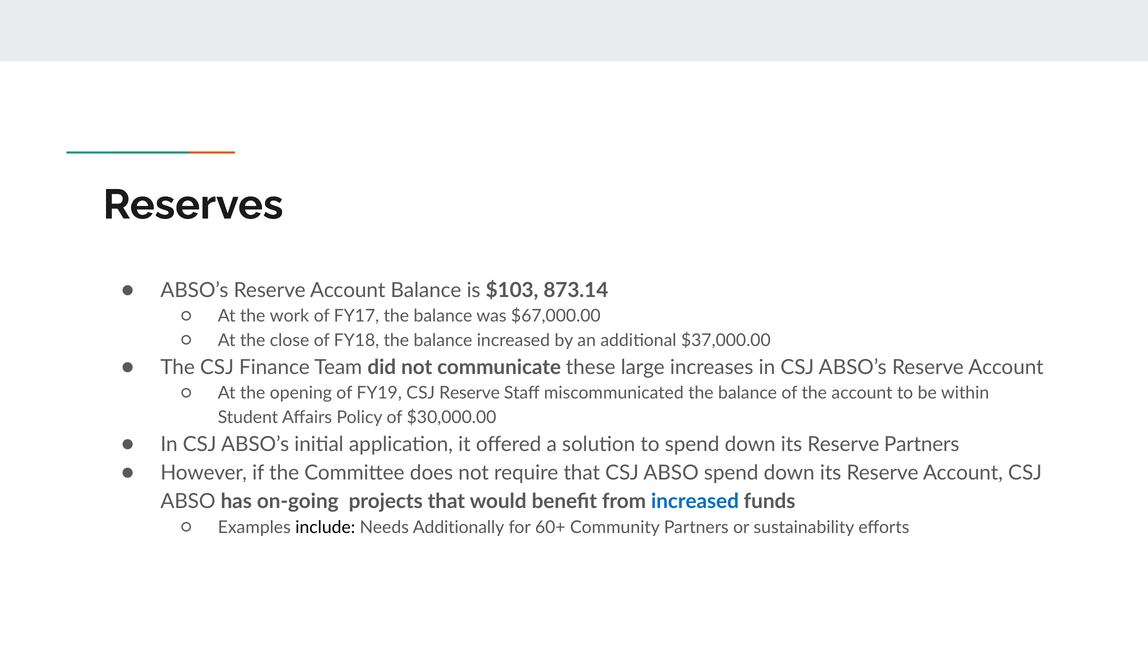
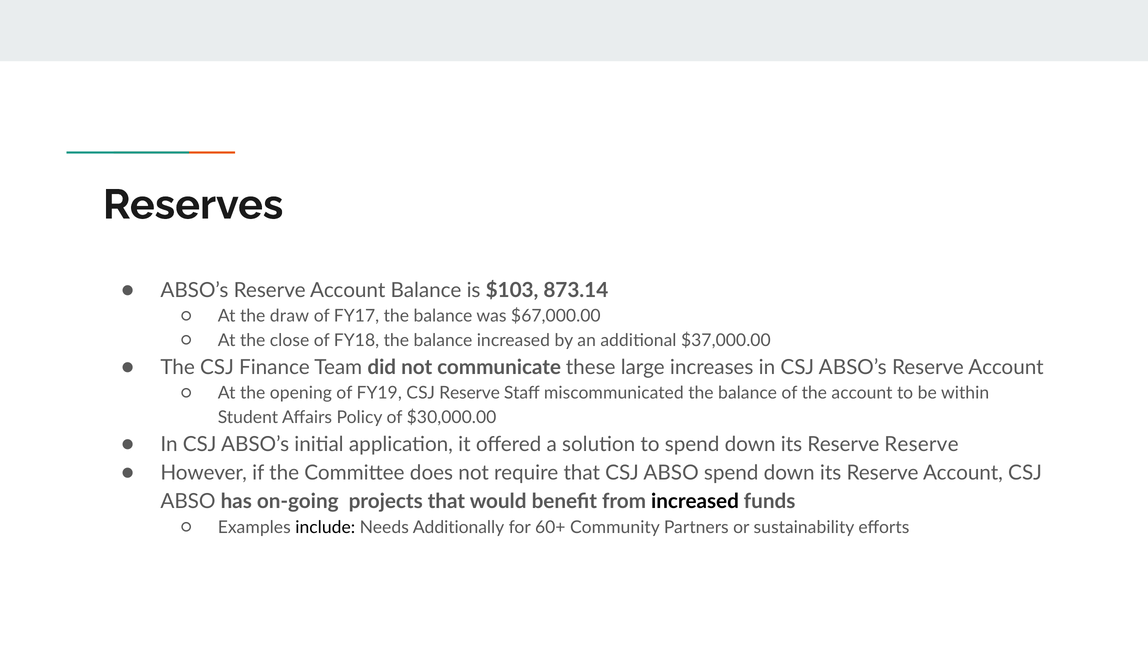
work: work -> draw (289, 316)
Reserve Partners: Partners -> Reserve (921, 444)
increased colour: blue -> black (695, 501)
